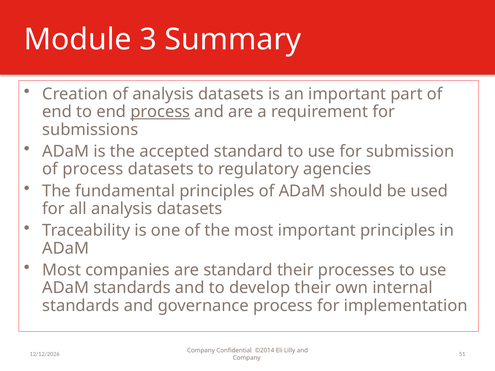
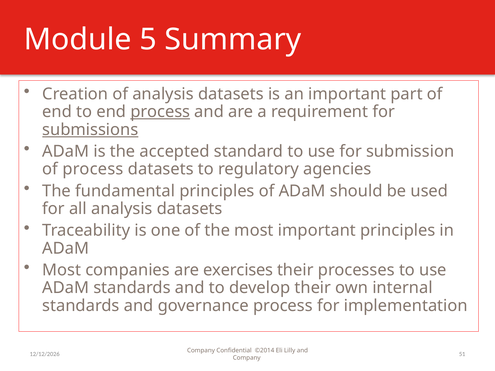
3: 3 -> 5 (148, 39)
submissions underline: none -> present (90, 130)
are standard: standard -> exercises (238, 270)
